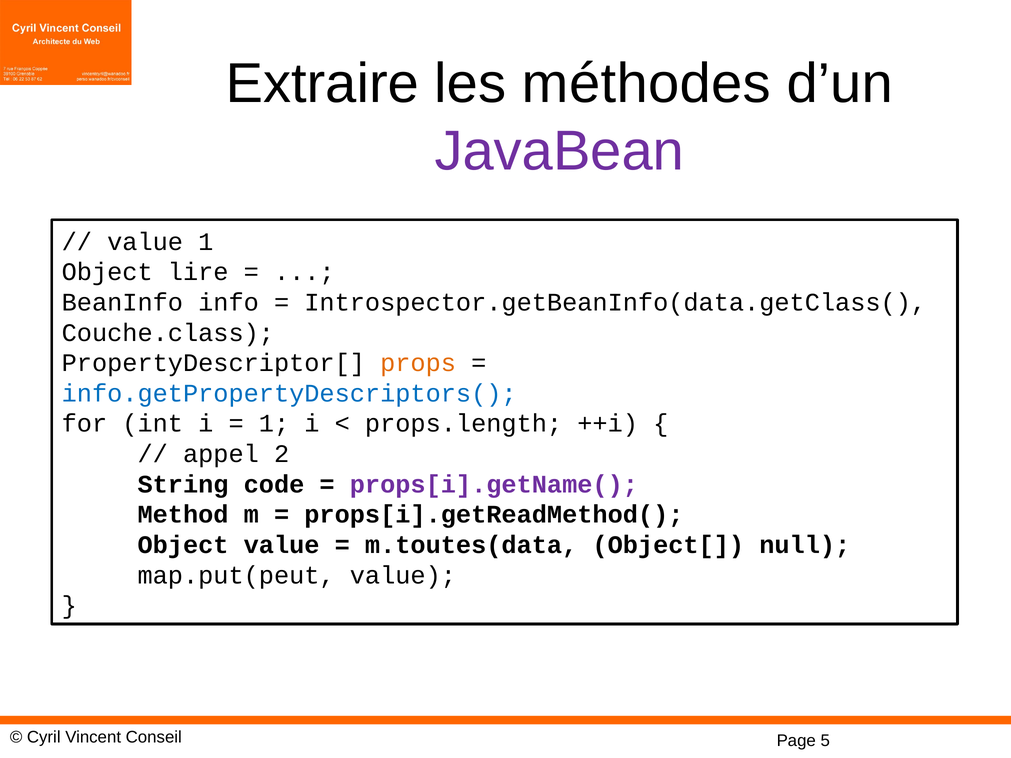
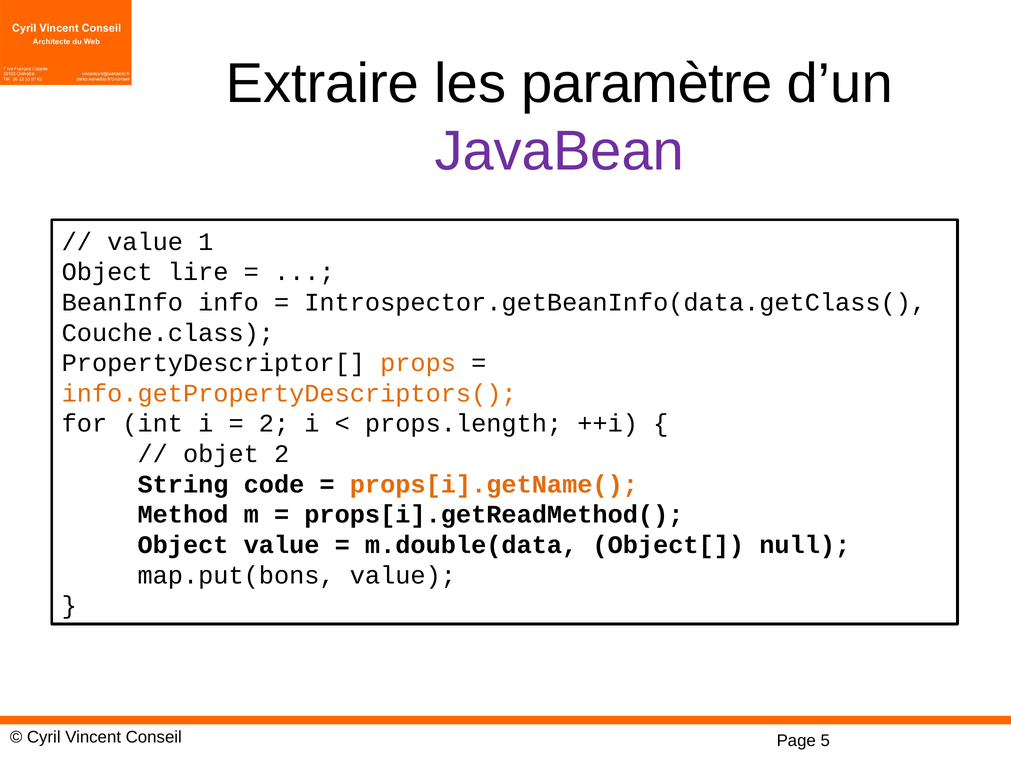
méthodes: méthodes -> paramètre (647, 84)
info.getPropertyDescriptors( colour: blue -> orange (289, 393)
1: 1 -> 2 (274, 424)
appel: appel -> objet (221, 454)
props[i].getName( colour: purple -> orange (494, 484)
m.toutes(data: m.toutes(data -> m.double(data (471, 545)
map.put(peut: map.put(peut -> map.put(bons (236, 575)
